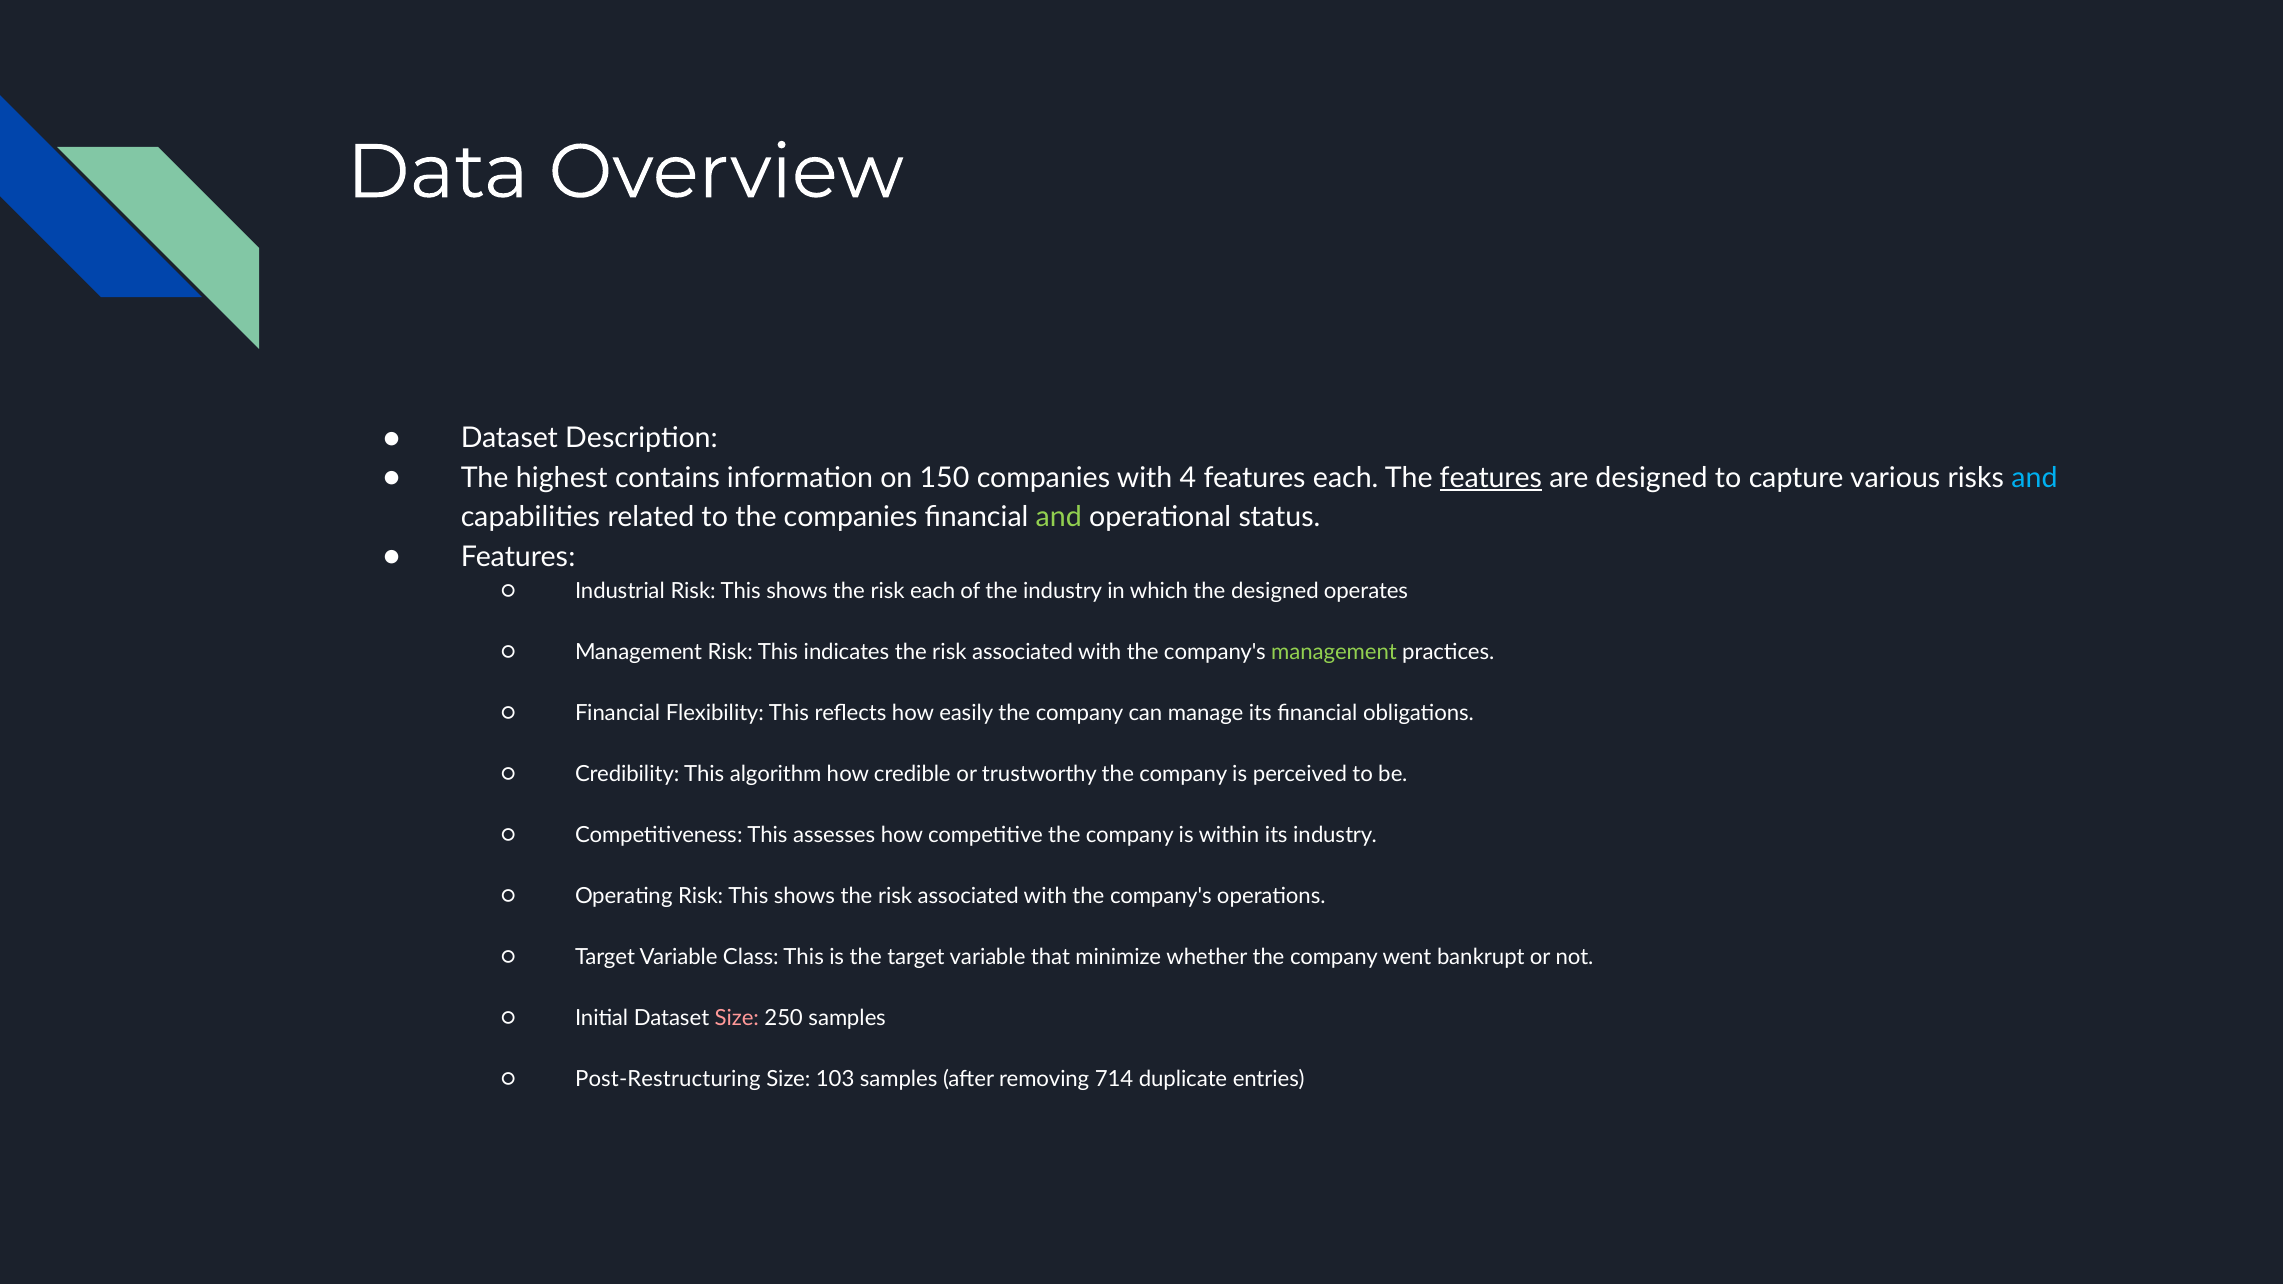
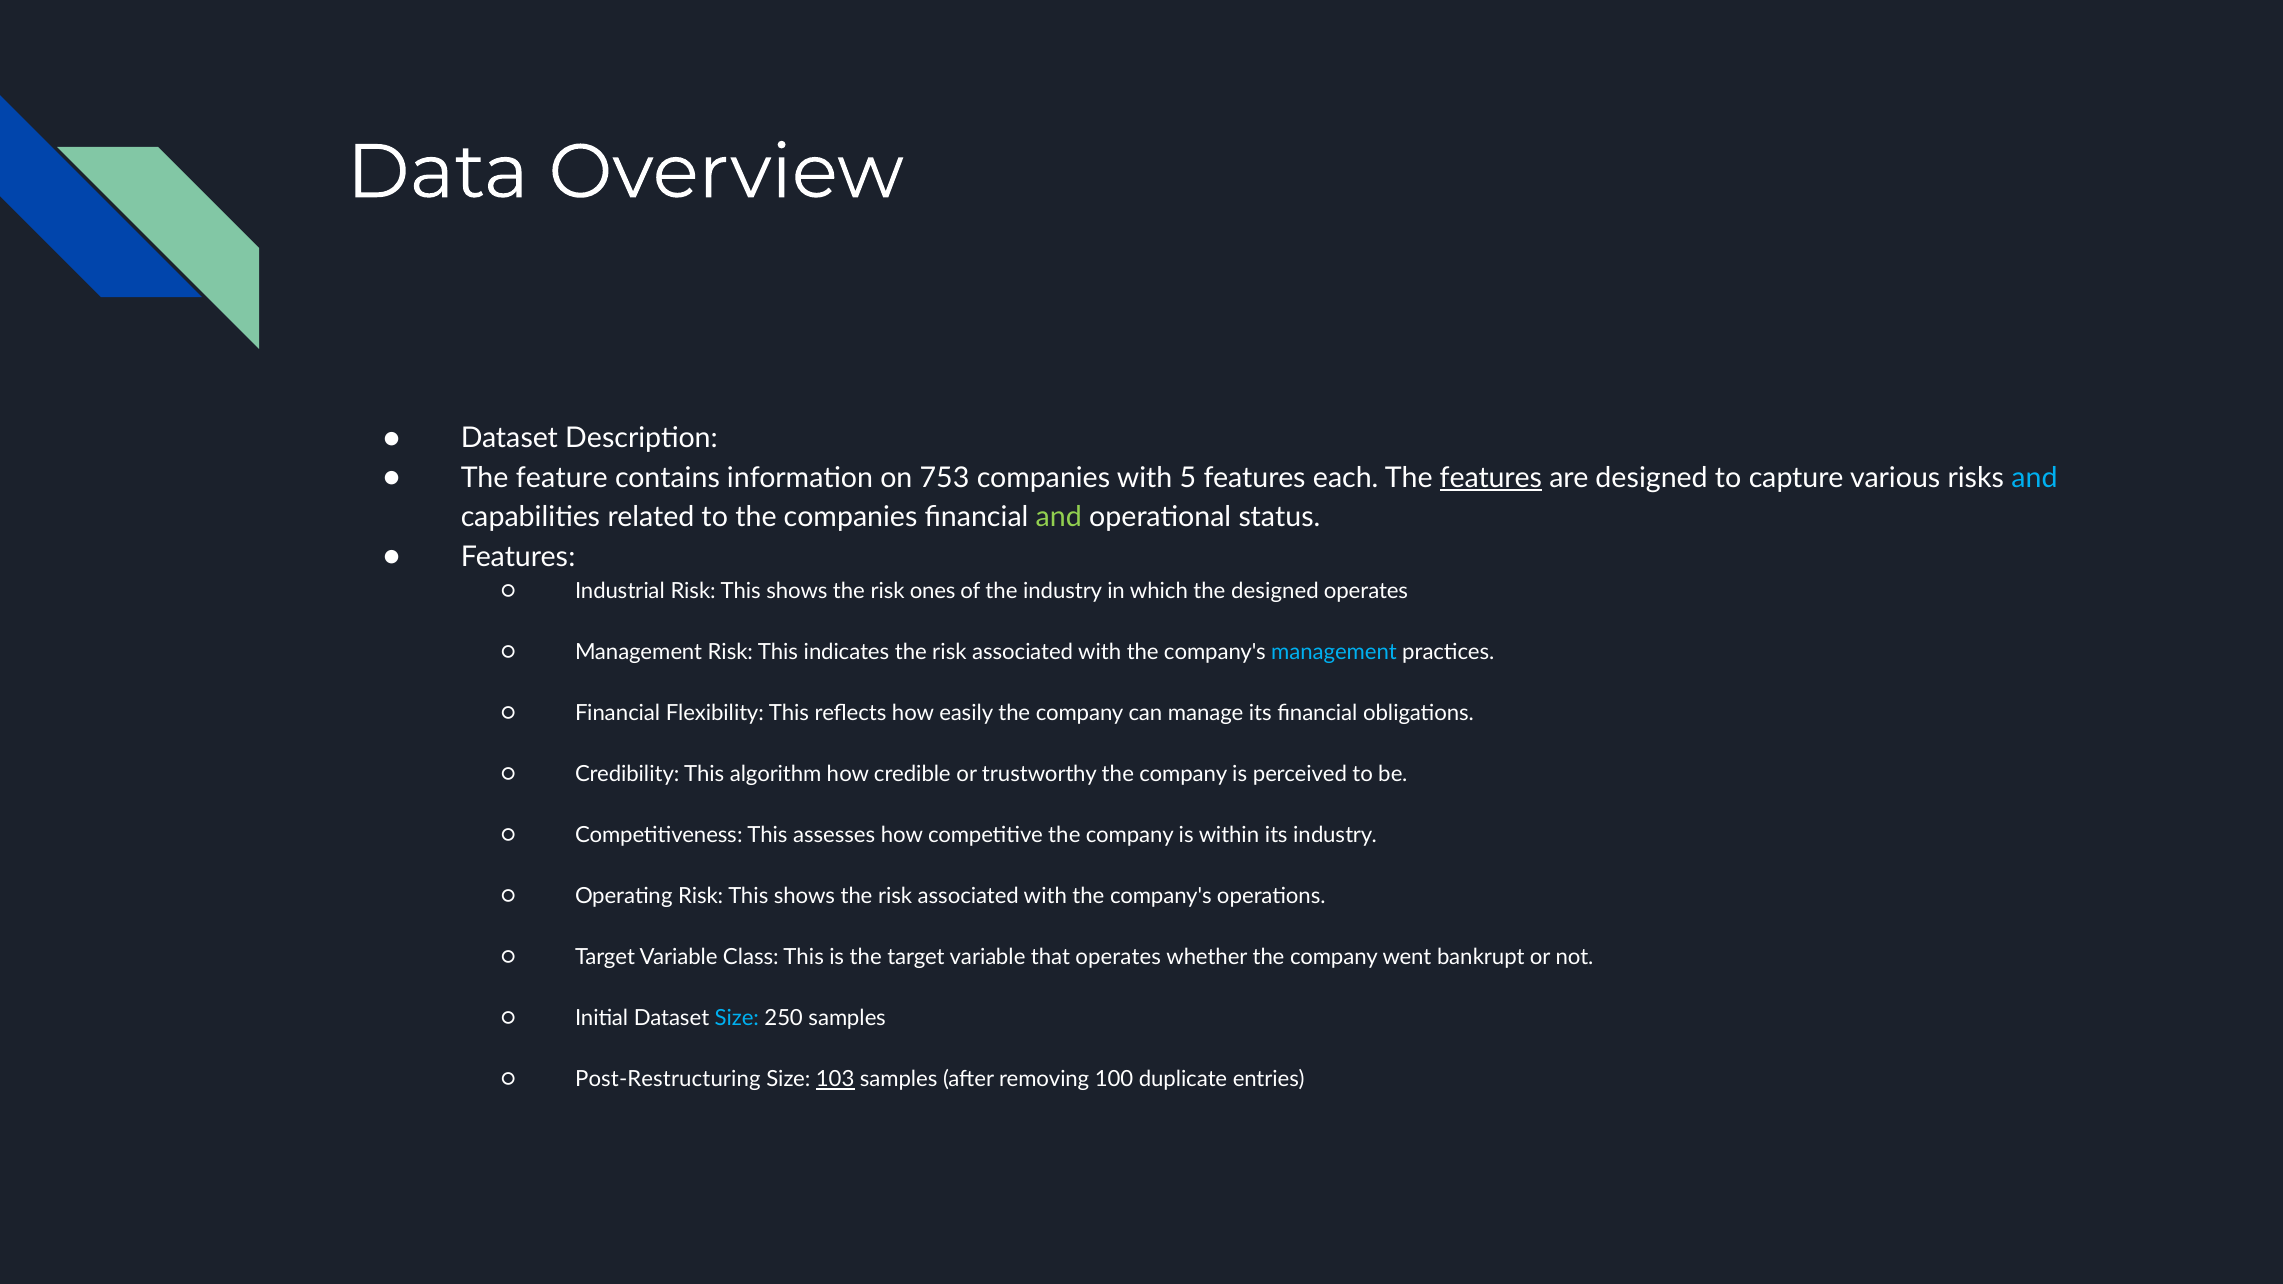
highest: highest -> feature (562, 478)
150: 150 -> 753 (945, 478)
4: 4 -> 5 (1188, 478)
risk each: each -> ones (933, 591)
management colour: light green -> light blue (1334, 652)
that minimize: minimize -> operates (1118, 958)
Size colour: pink -> light blue (737, 1019)
103 underline: none -> present (835, 1080)
714: 714 -> 100 (1114, 1080)
